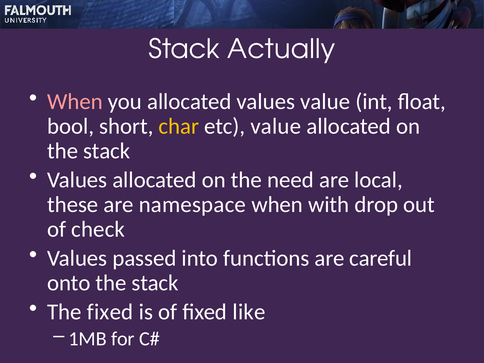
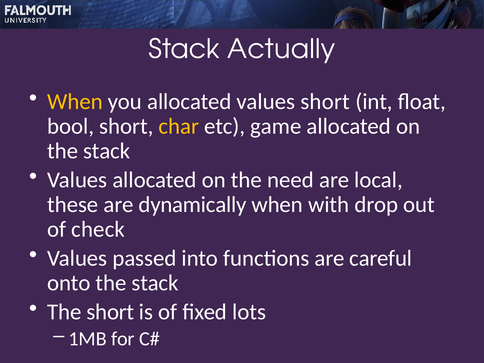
When colour: pink -> yellow (75, 102)
values value: value -> short (325, 102)
etc value: value -> game (276, 126)
namespace: namespace -> dynamically (193, 205)
The fixed: fixed -> short (110, 312)
like: like -> lots (249, 312)
